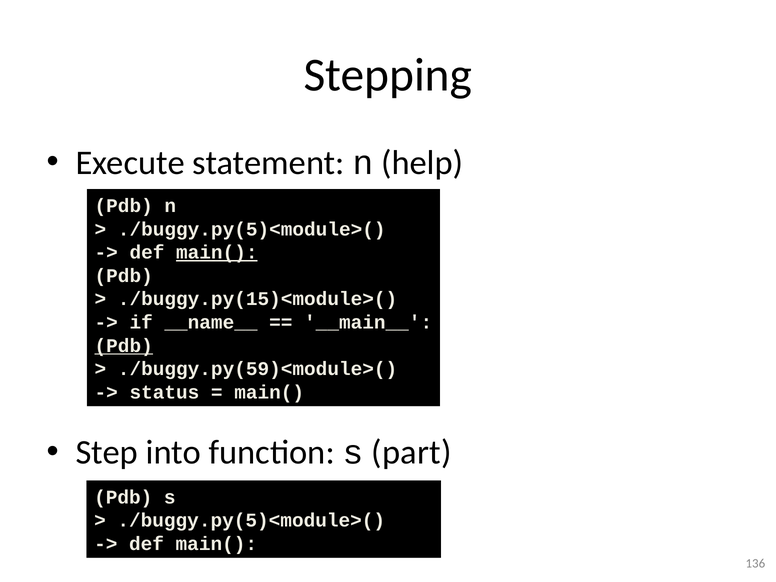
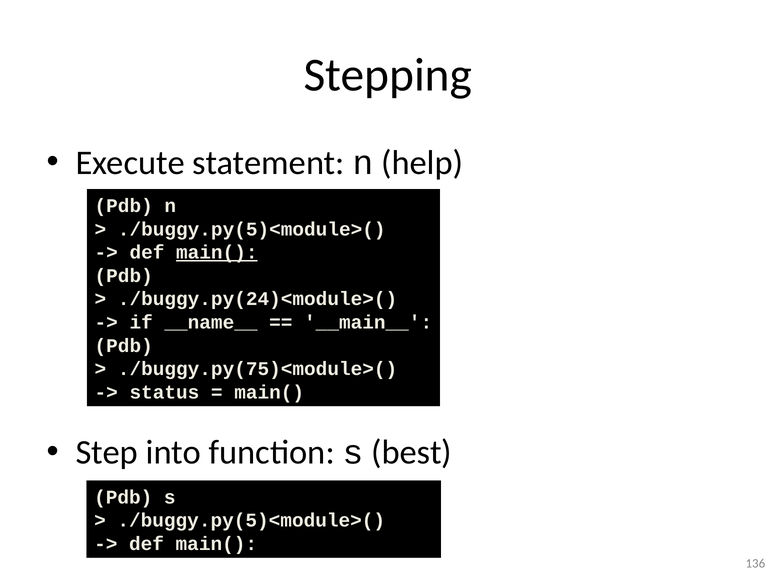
./buggy.py(15)<module>(: ./buggy.py(15)<module>( -> ./buggy.py(24)<module>( (258, 299)
Pdb underline: present -> none (124, 346)
./buggy.py(59)<module>(: ./buggy.py(59)<module>( -> ./buggy.py(75)<module>( (258, 369)
part: part -> best (412, 453)
